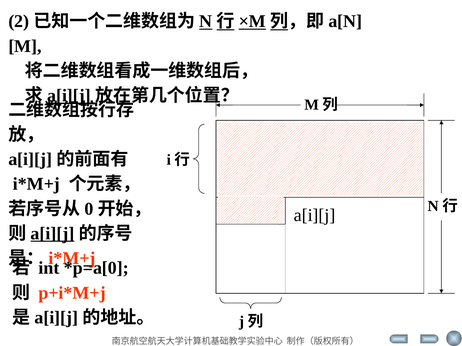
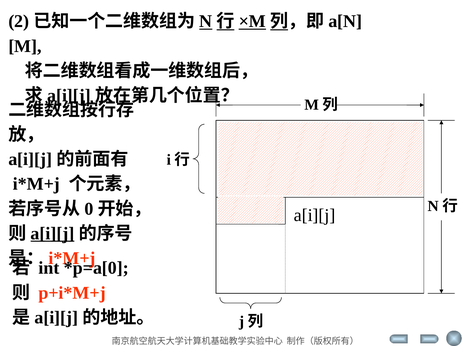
a[i][j underline: present -> none (69, 96)
